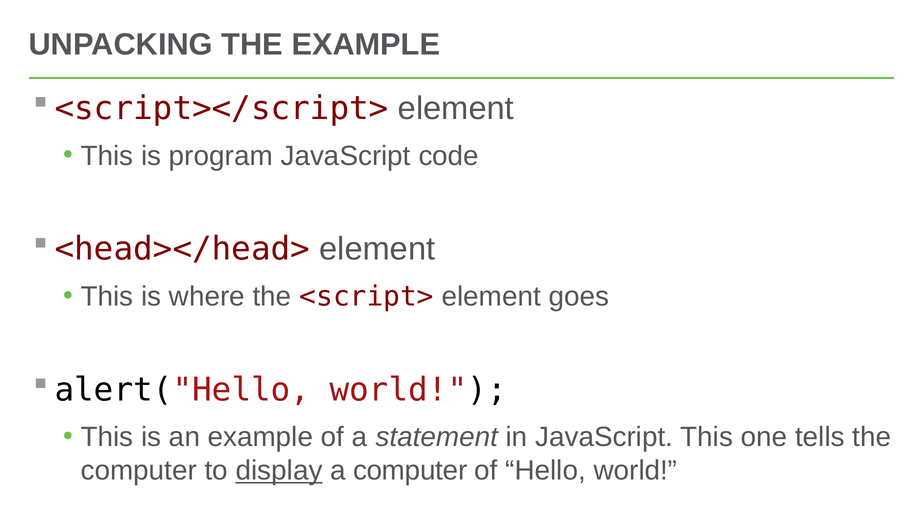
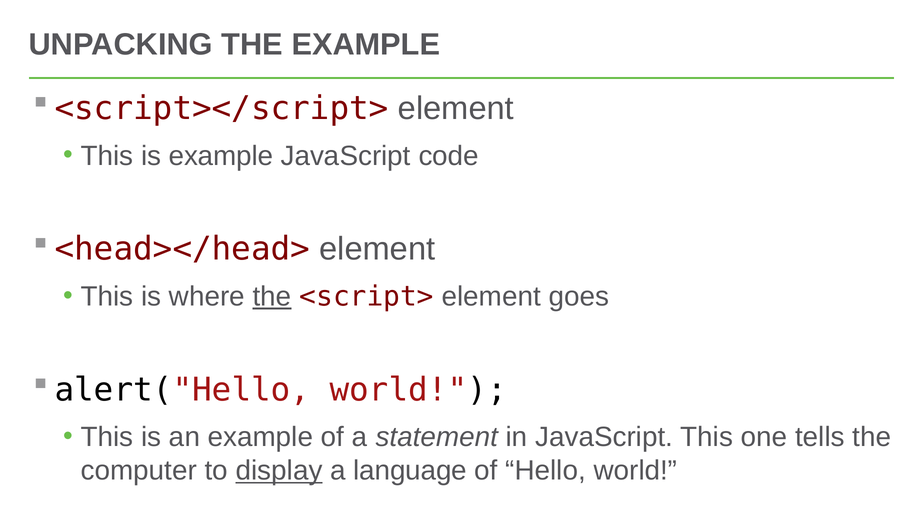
is program: program -> example (221, 156)
the underline: none -> present (272, 297)
a computer: computer -> language (410, 471)
